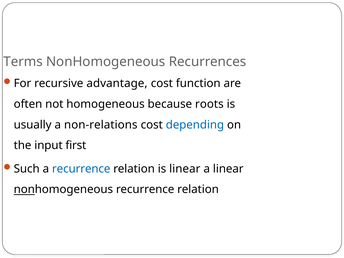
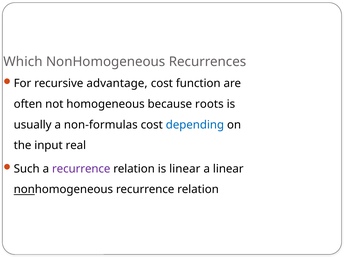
Terms: Terms -> Which (23, 62)
non-relations: non-relations -> non-formulas (101, 125)
first: first -> real (76, 145)
recurrence colour: blue -> purple (81, 169)
